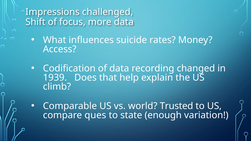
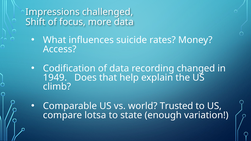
1939: 1939 -> 1949 (55, 78)
ques: ques -> lotsa (95, 115)
